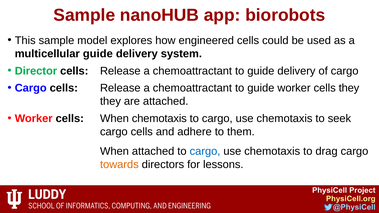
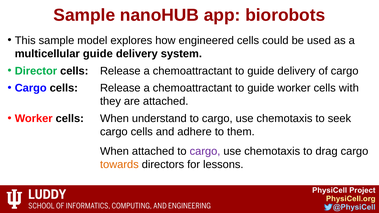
cells they: they -> with (349, 88)
When chemotaxis: chemotaxis -> understand (159, 119)
cargo colour: blue -> purple (205, 151)
